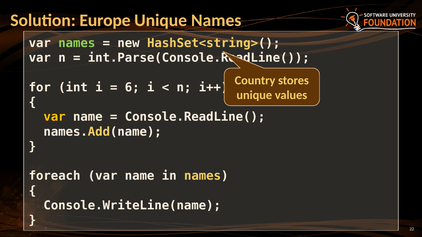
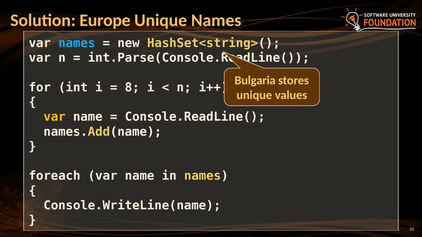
names colour: light green -> light blue (77, 43)
Country: Country -> Bulgaria (255, 81)
6: 6 -> 8 (132, 88)
